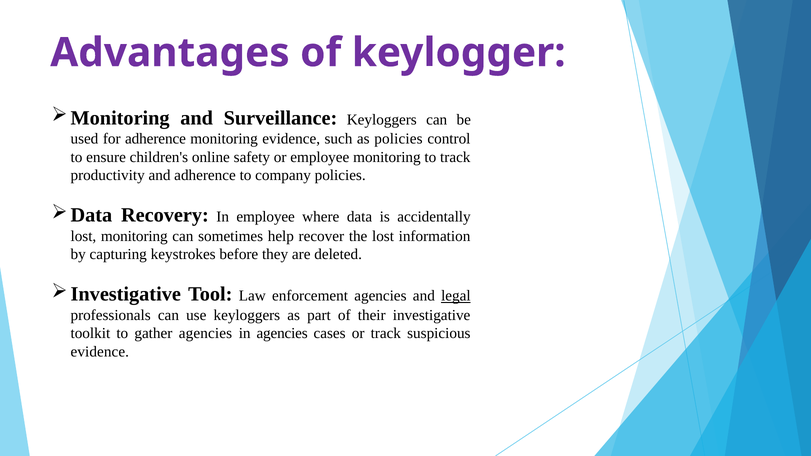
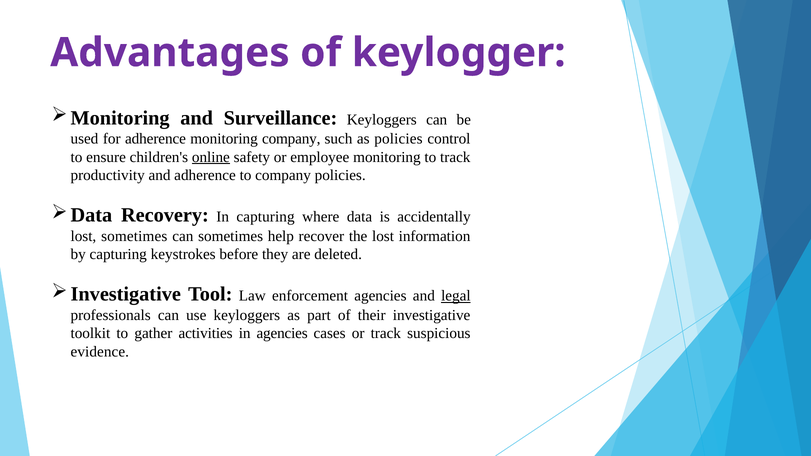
monitoring evidence: evidence -> company (291, 139)
online underline: none -> present (211, 157)
In employee: employee -> capturing (266, 217)
lost monitoring: monitoring -> sometimes (134, 236)
gather agencies: agencies -> activities (206, 333)
